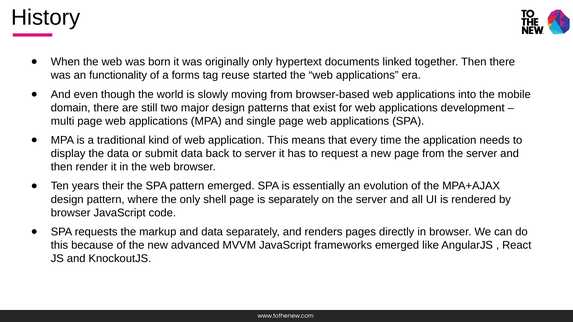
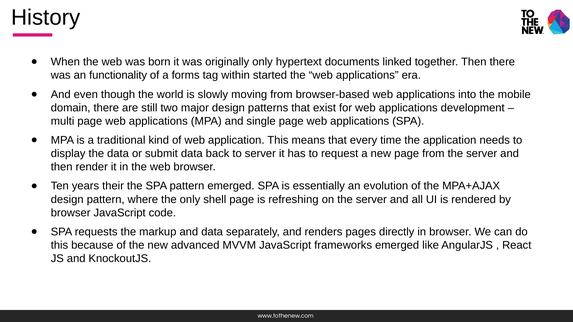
reuse: reuse -> within (236, 75)
is separately: separately -> refreshing (293, 200)
